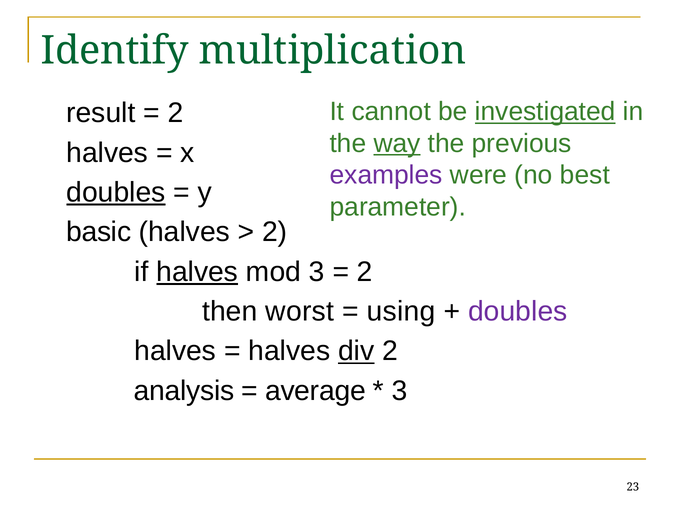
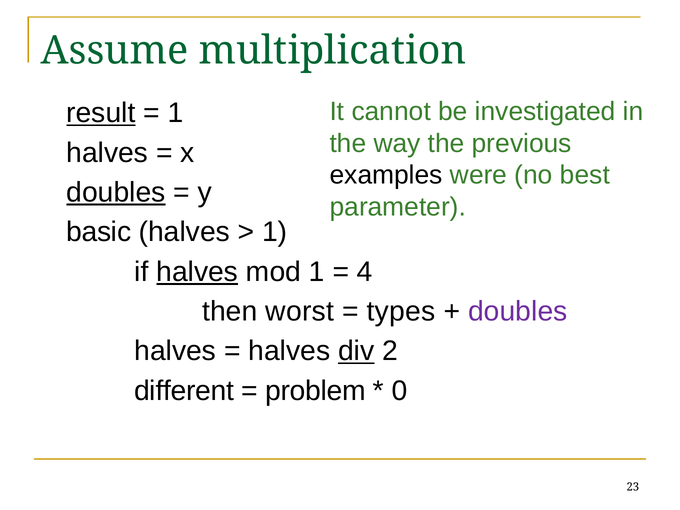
Identify: Identify -> Assume (115, 51)
investigated underline: present -> none (545, 112)
result underline: none -> present (101, 113)
2: 2 -> 1 (176, 113)
way underline: present -> none (397, 143)
examples colour: purple -> black (386, 175)
2: 2 -> 1 (275, 232)
mod 3: 3 -> 1 (317, 272)
2: 2 -> 4 (365, 272)
using: using -> types (401, 311)
analysis: analysis -> different (184, 391)
average: average -> problem (315, 391)
3: 3 -> 0 (400, 391)
